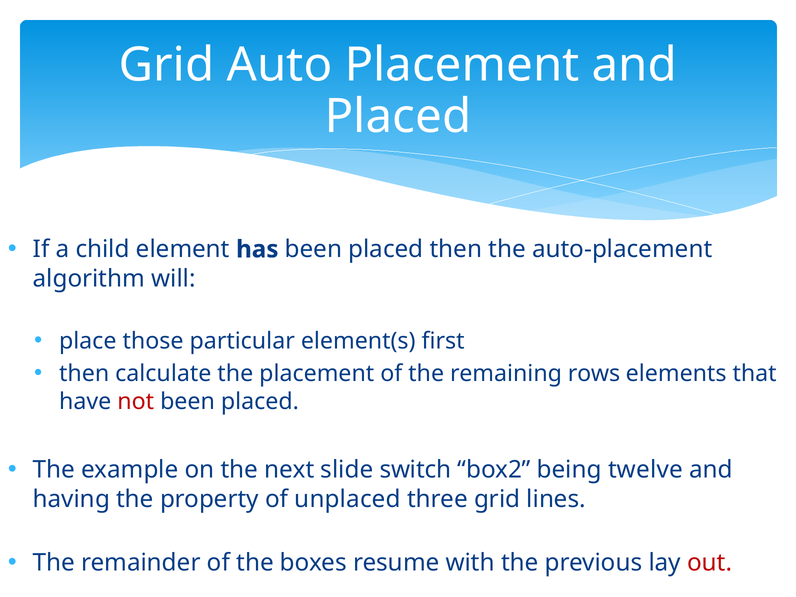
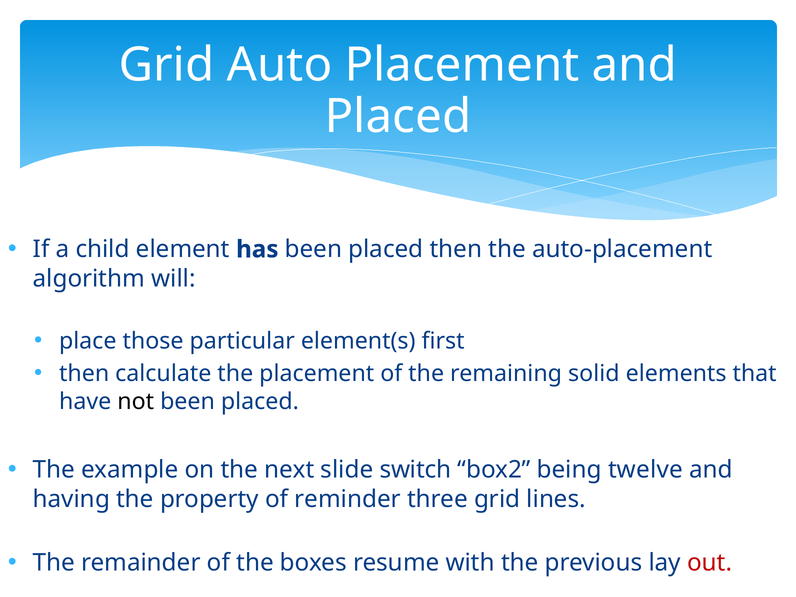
rows: rows -> solid (594, 374)
not colour: red -> black (136, 402)
unplaced: unplaced -> reminder (348, 499)
